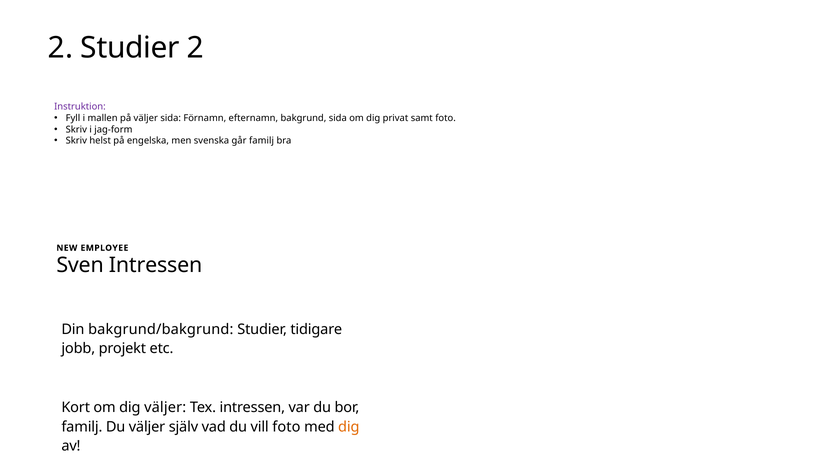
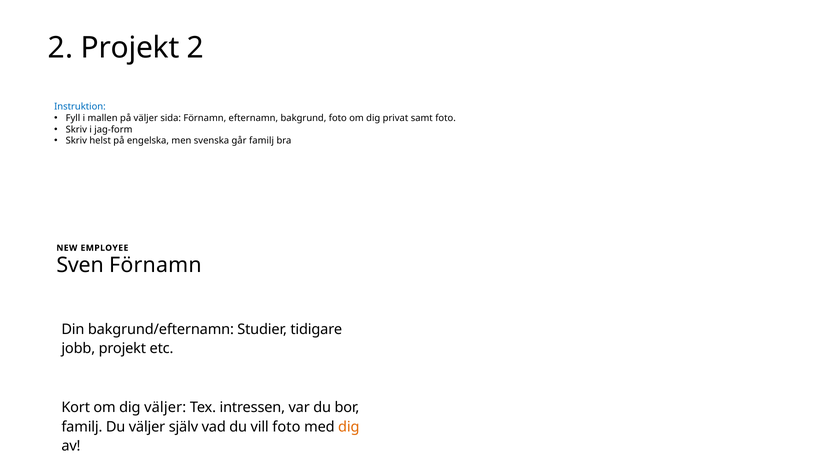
2 Studier: Studier -> Projekt (130, 48)
Instruktion colour: purple -> blue (80, 107)
bakgrund sida: sida -> foto (338, 118)
Sven Intressen: Intressen -> Förnamn (155, 265)
bakgrund/bakgrund: bakgrund/bakgrund -> bakgrund/efternamn (161, 329)
